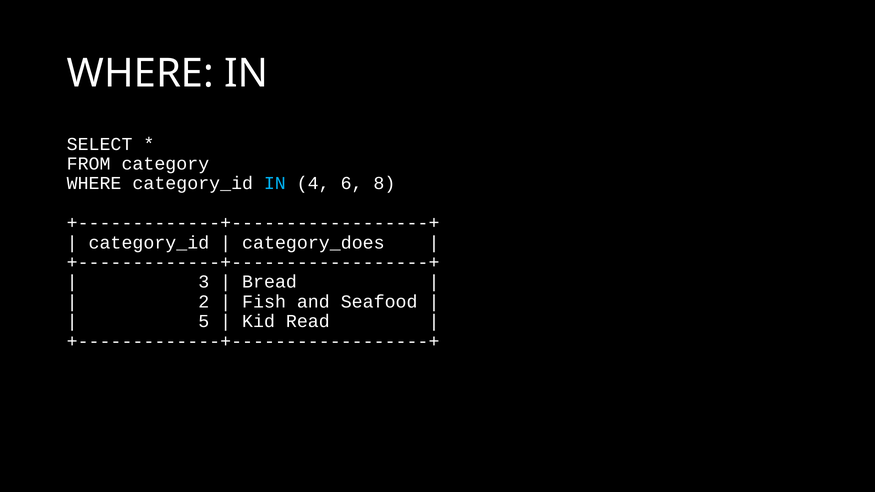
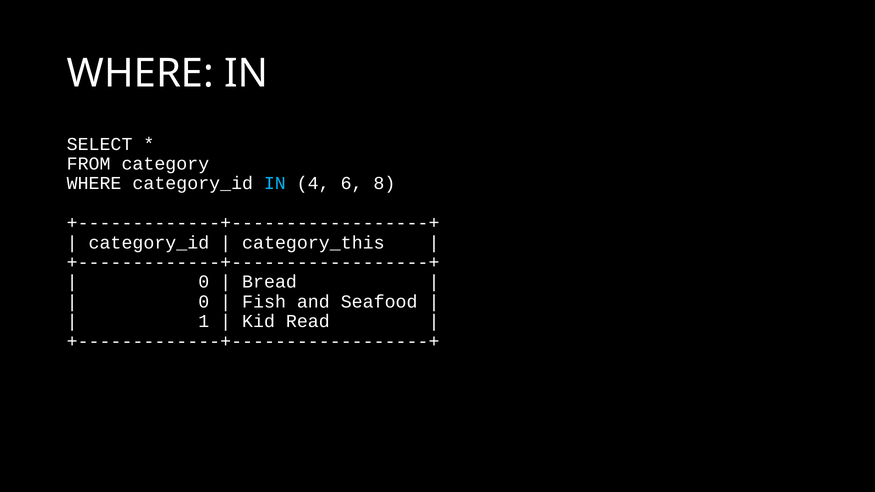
category_does: category_does -> category_this (313, 243)
3: 3 -> 0 (204, 282)
2: 2 -> 0 (204, 302)
5: 5 -> 1 (204, 321)
